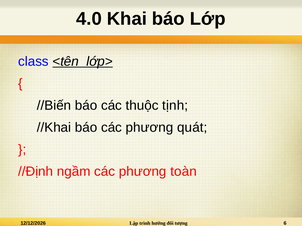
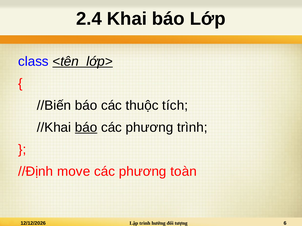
4.0: 4.0 -> 2.4 (89, 19)
tịnh: tịnh -> tích (175, 106)
báo underline: none -> present (86, 128)
phương quát: quát -> trình (192, 128)
ngầm: ngầm -> move (74, 172)
